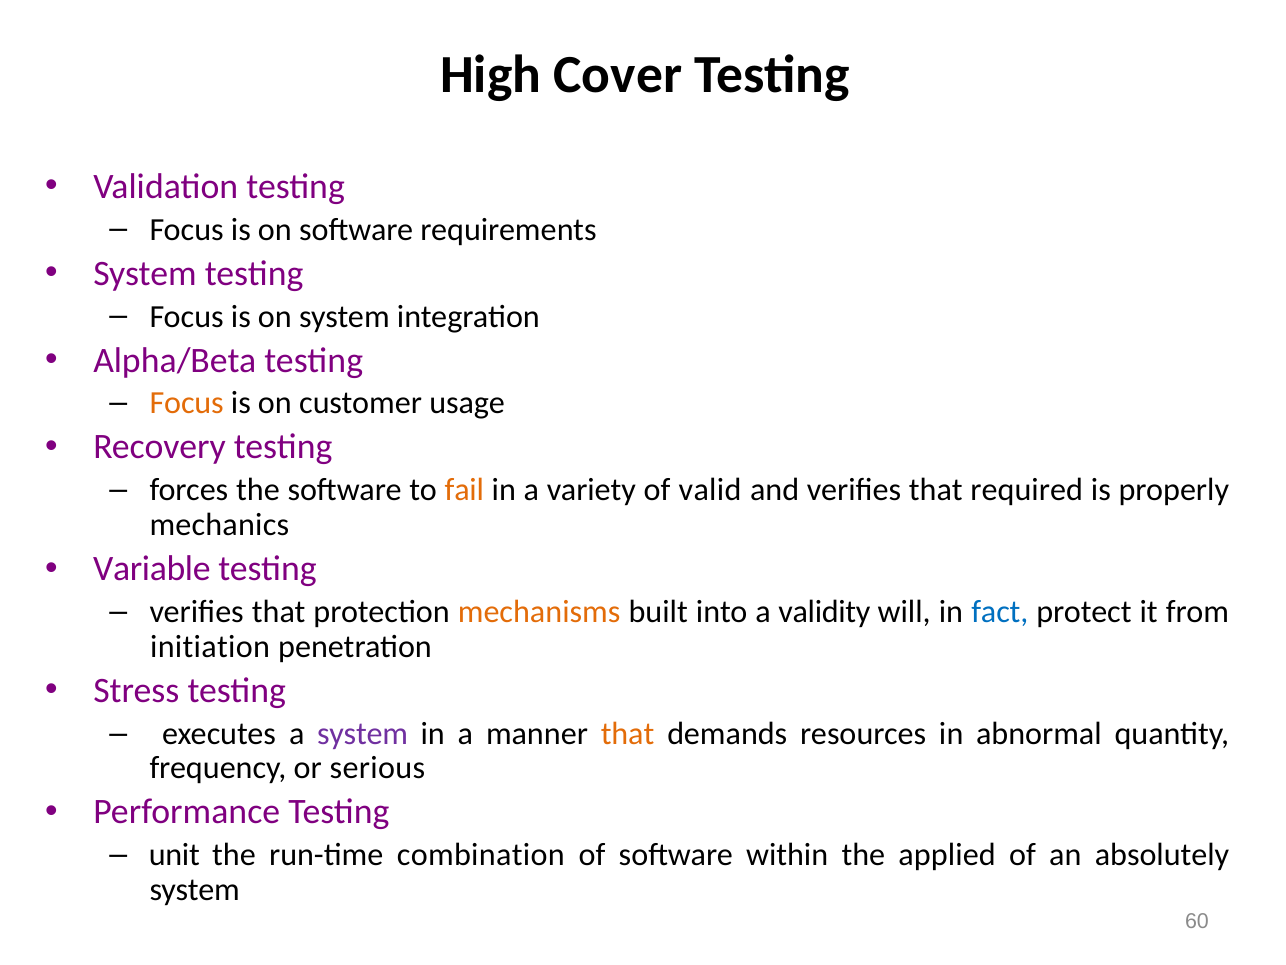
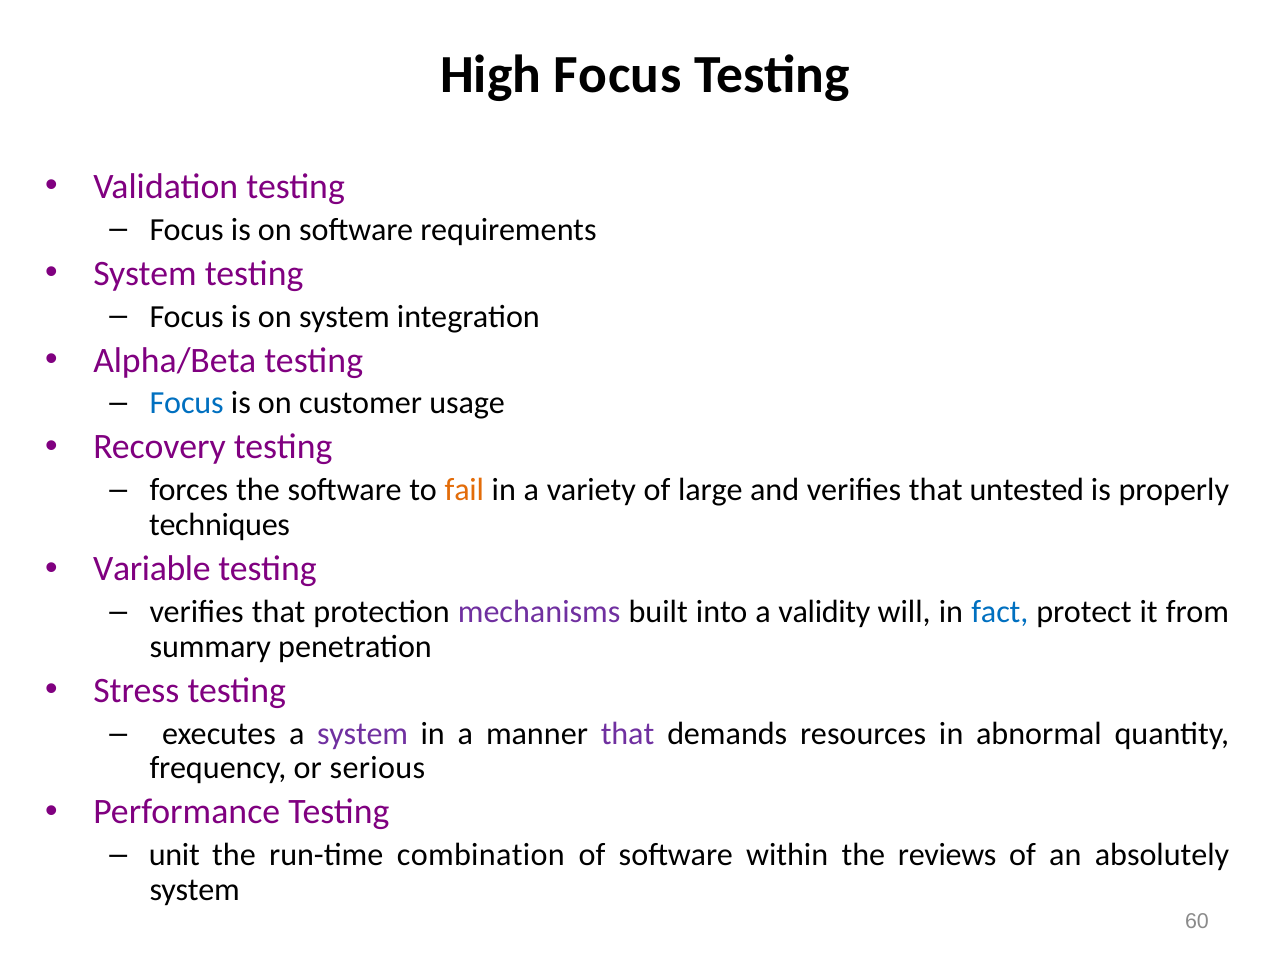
High Cover: Cover -> Focus (618, 74)
Focus colour: orange -> blue (187, 403)
valid: valid -> large (710, 490)
required: required -> untested (1027, 490)
mechanics: mechanics -> techniques (220, 525)
mechanisms colour: orange -> purple (539, 612)
initiation: initiation -> summary (210, 646)
that colour: orange -> purple (628, 733)
applied: applied -> reviews (947, 855)
